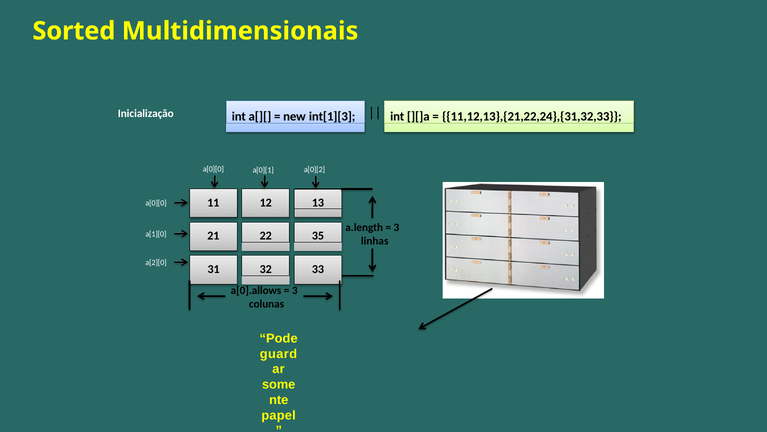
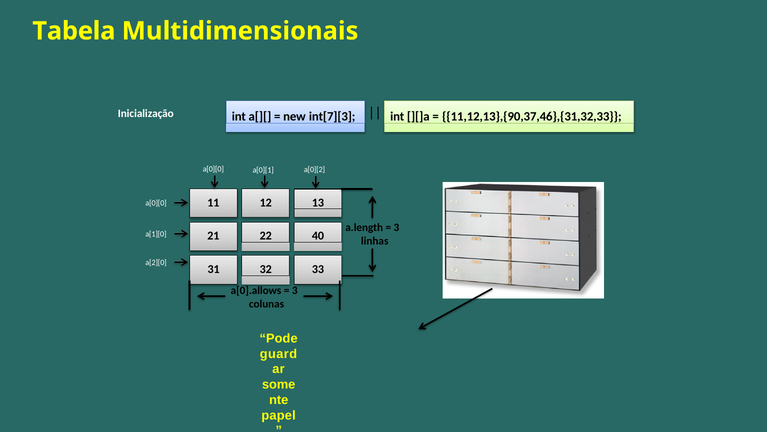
Sorted: Sorted -> Tabela (74, 31)
int[1][3: int[1][3 -> int[7][3 (332, 116)
11,12,13},{21,22,24},{31,32,33: 11,12,13},{21,22,24},{31,32,33 -> 11,12,13},{90,37,46},{31,32,33 (532, 116)
35: 35 -> 40 (318, 236)
